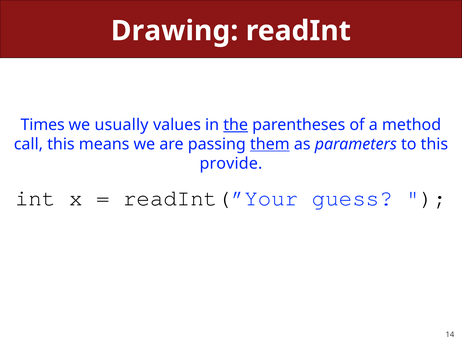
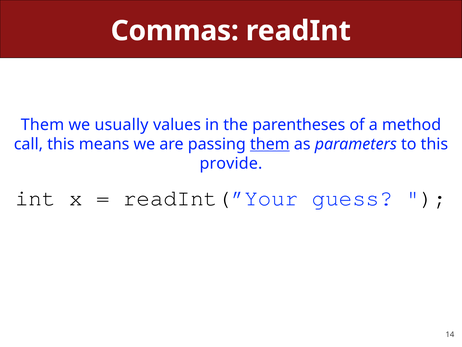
Drawing: Drawing -> Commas (175, 31)
Times: Times -> Them (42, 125)
the underline: present -> none (236, 125)
